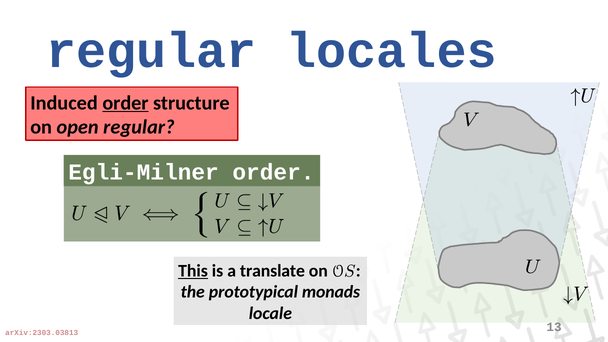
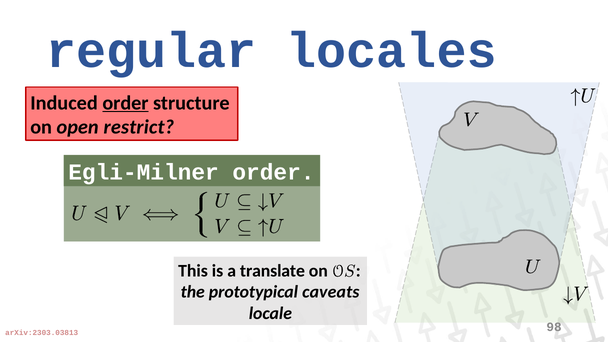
open regular: regular -> restrict (139, 127)
This underline: present -> none (193, 271)
monads: monads -> caveats (331, 292)
13: 13 -> 98 (554, 327)
